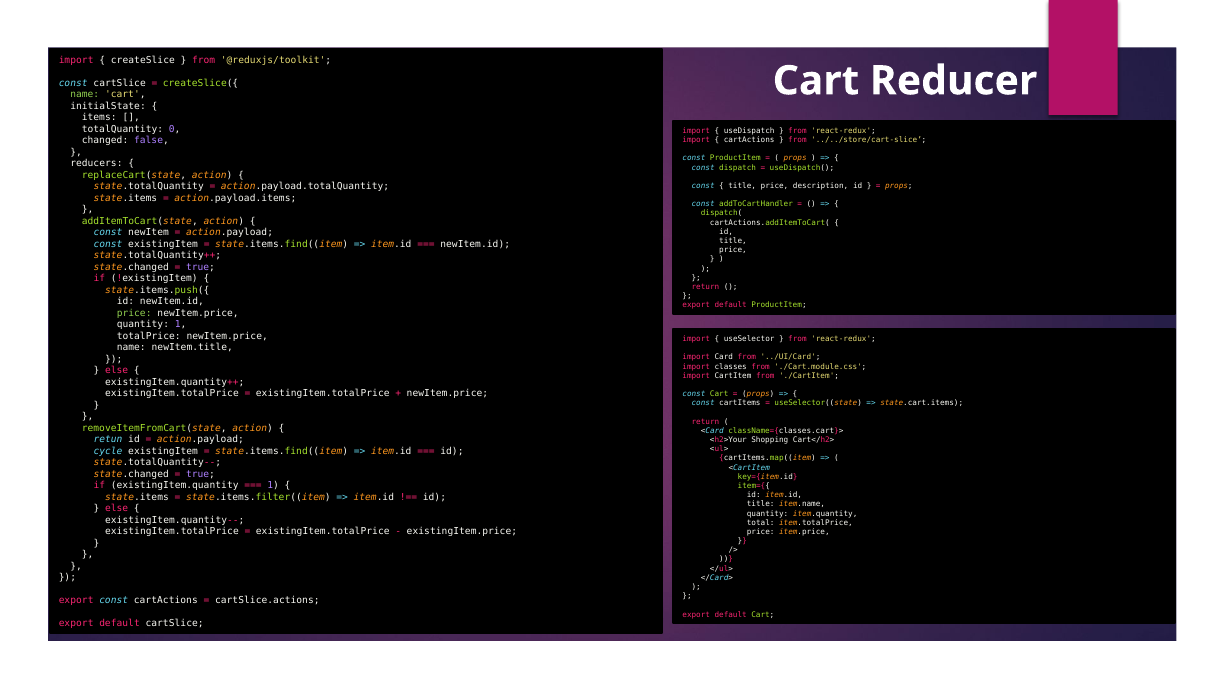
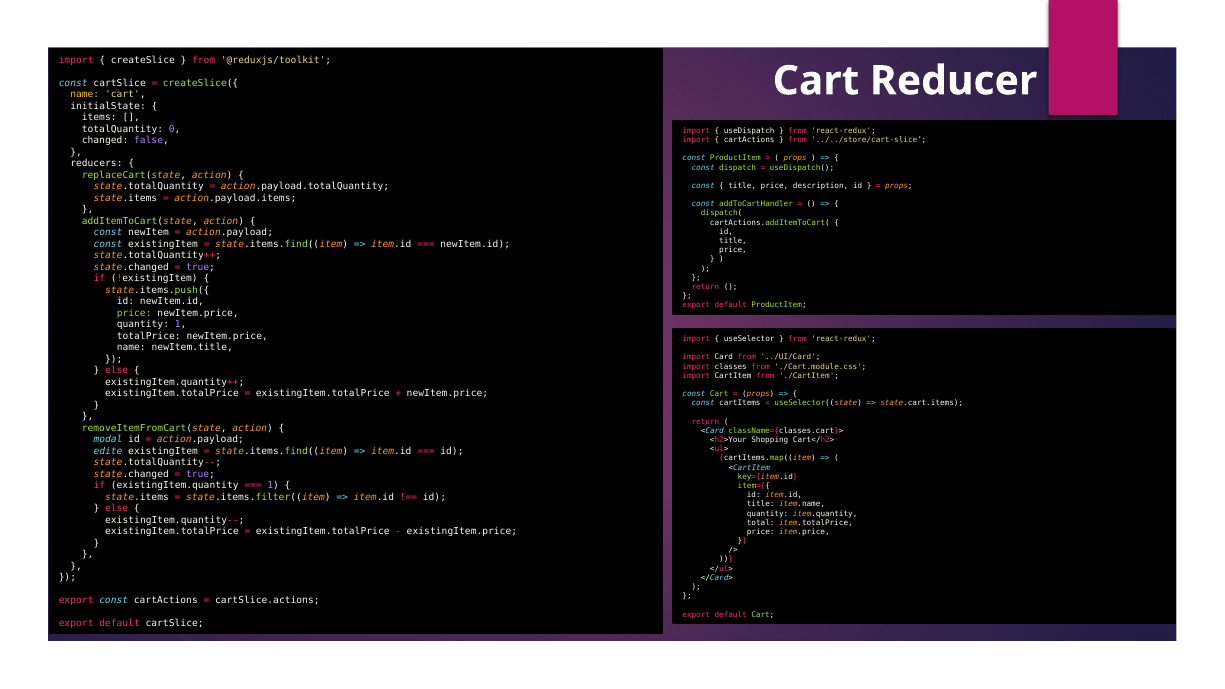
name colour: light green -> yellow (85, 94)
retun: retun -> modal (108, 439)
cycle: cycle -> edite (108, 451)
